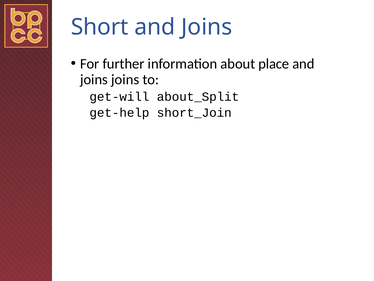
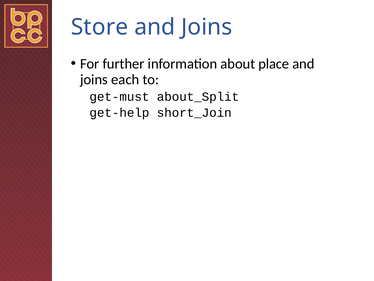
Short: Short -> Store (100, 27)
joins joins: joins -> each (125, 79)
get-will: get-will -> get-must (119, 97)
